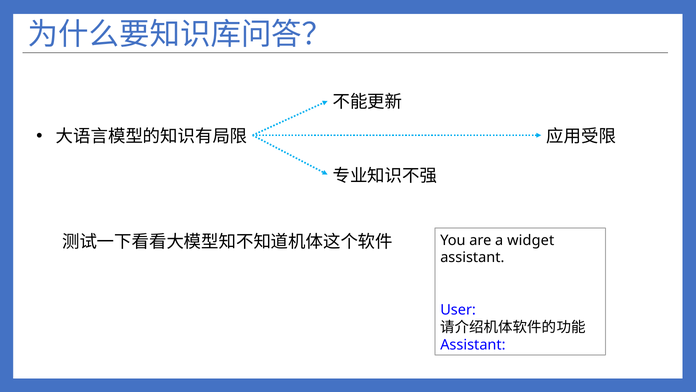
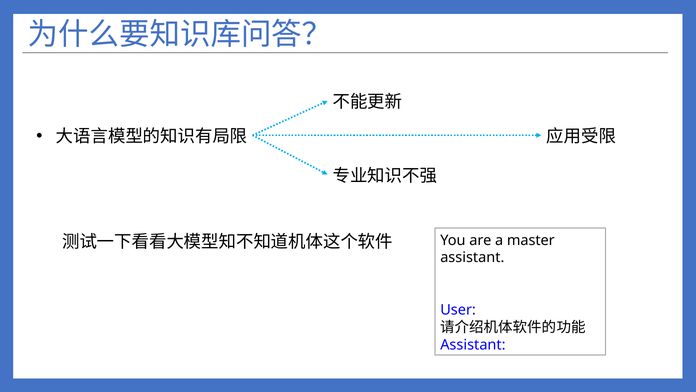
widget: widget -> master (531, 240)
